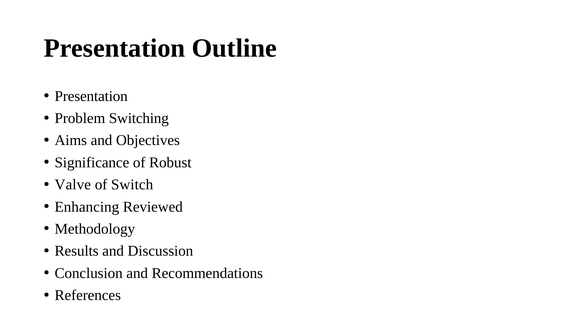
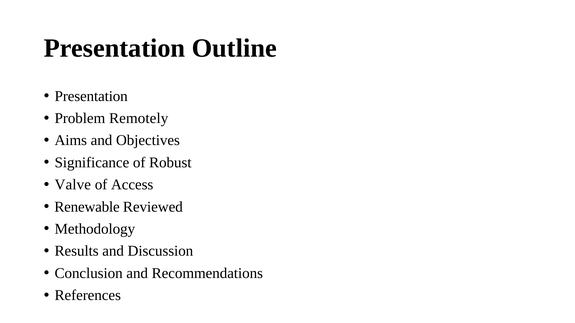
Switching: Switching -> Remotely (139, 118)
Switch: Switch -> Access (132, 185)
Enhancing: Enhancing -> Renewable (87, 207)
